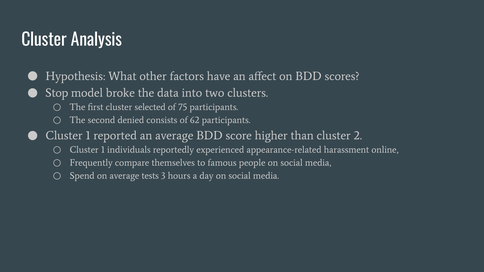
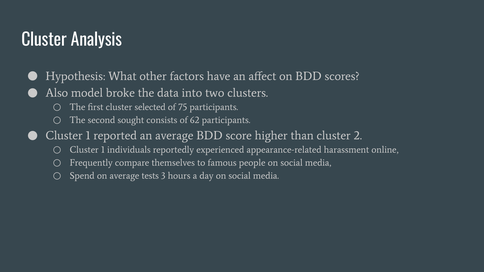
Stop: Stop -> Also (57, 93)
denied: denied -> sought (131, 120)
